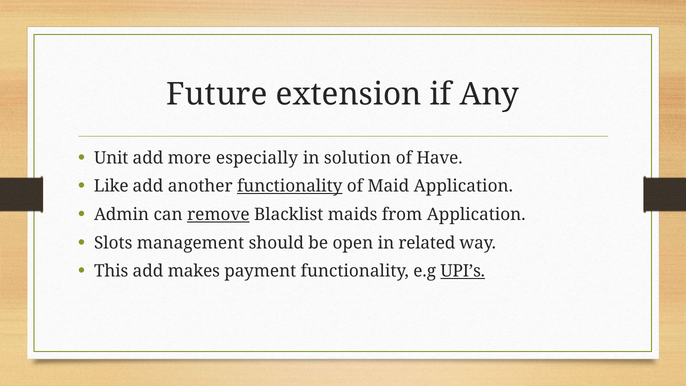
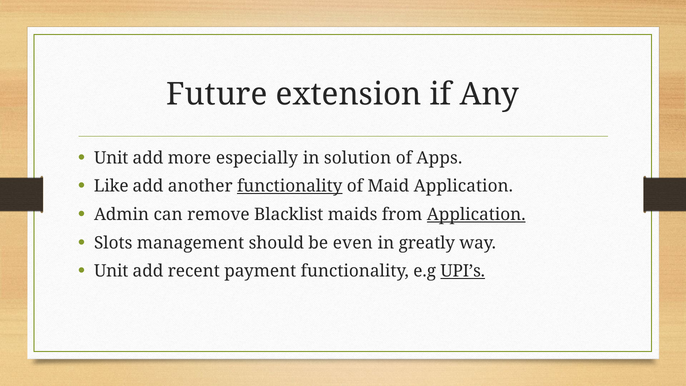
Have: Have -> Apps (439, 158)
remove underline: present -> none (218, 215)
Application underline: none -> present (476, 215)
open: open -> even (353, 243)
related: related -> greatly (427, 243)
This: This -> Unit (111, 271)
makes: makes -> recent (194, 271)
